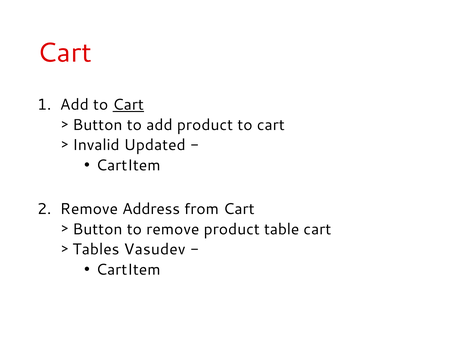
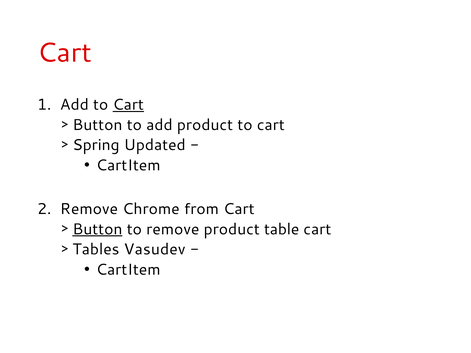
Invalid: Invalid -> Spring (96, 145)
Address: Address -> Chrome (151, 209)
Button underline: none -> present (97, 229)
